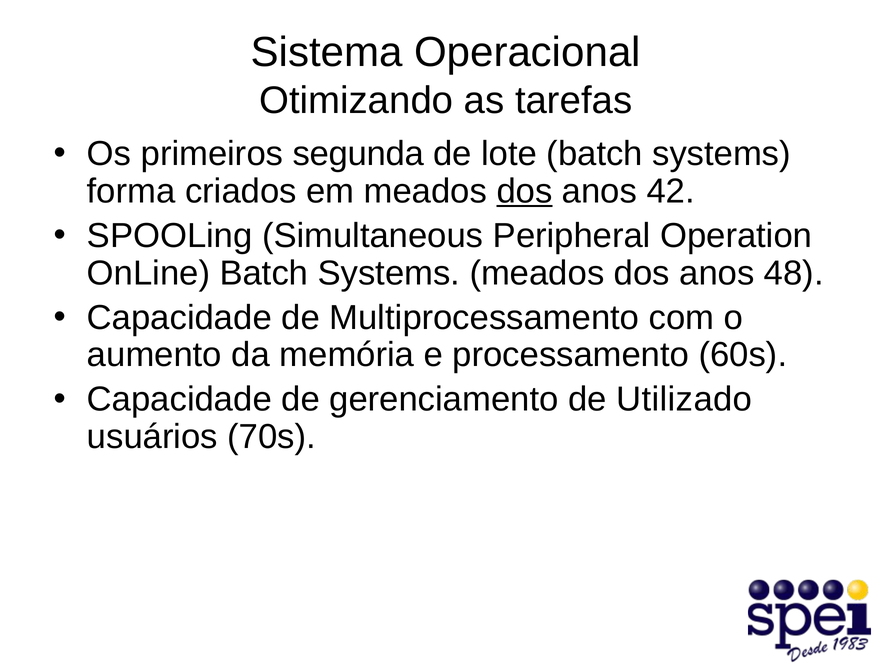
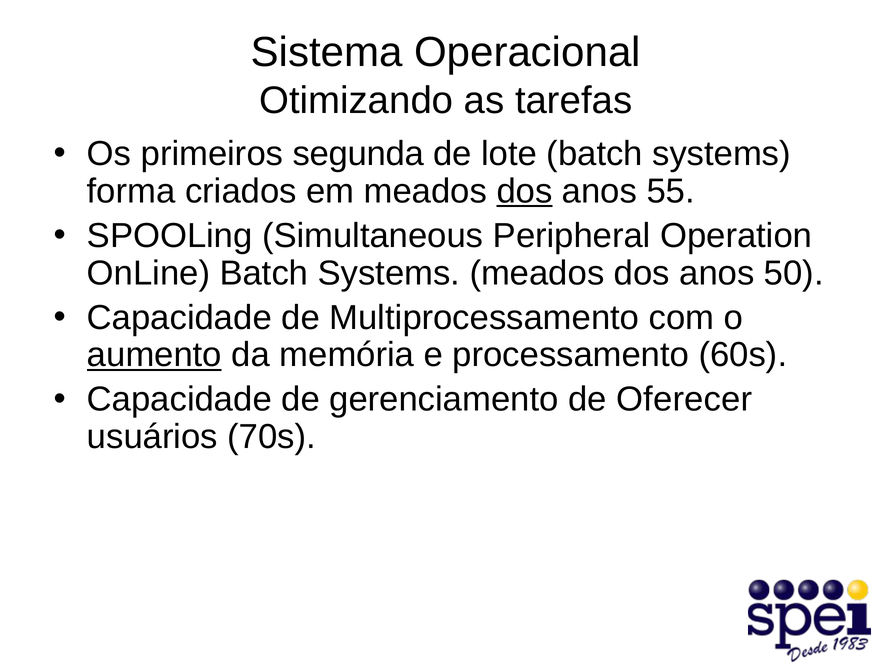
42: 42 -> 55 (671, 191)
48: 48 -> 50 (794, 273)
aumento underline: none -> present (154, 355)
Utilizado: Utilizado -> Oferecer (684, 399)
